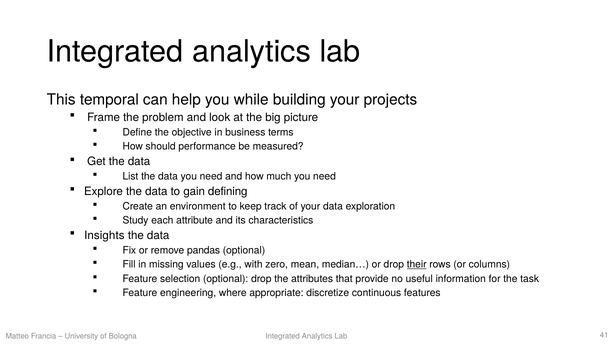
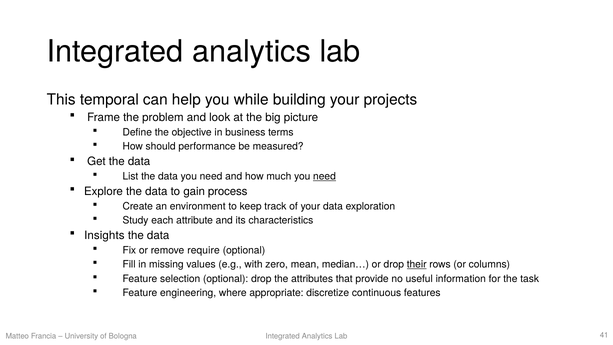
need underline: none -> present (324, 176)
defining: defining -> process (228, 191)
pandas: pandas -> require (203, 250)
